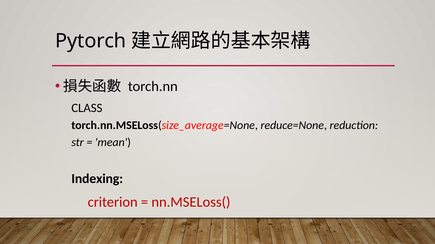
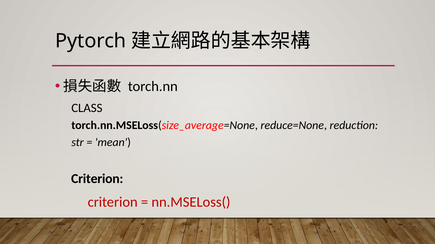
Indexing: Indexing -> Criterion (97, 179)
